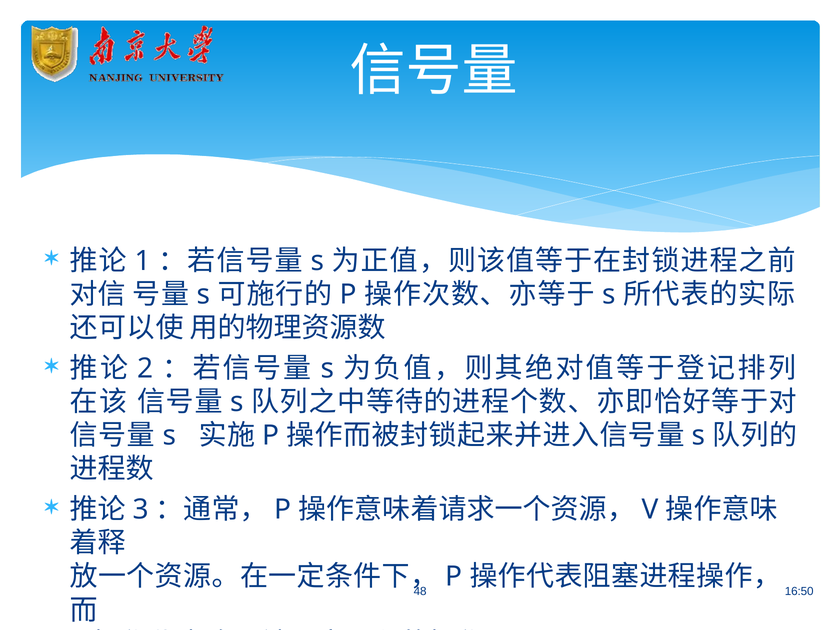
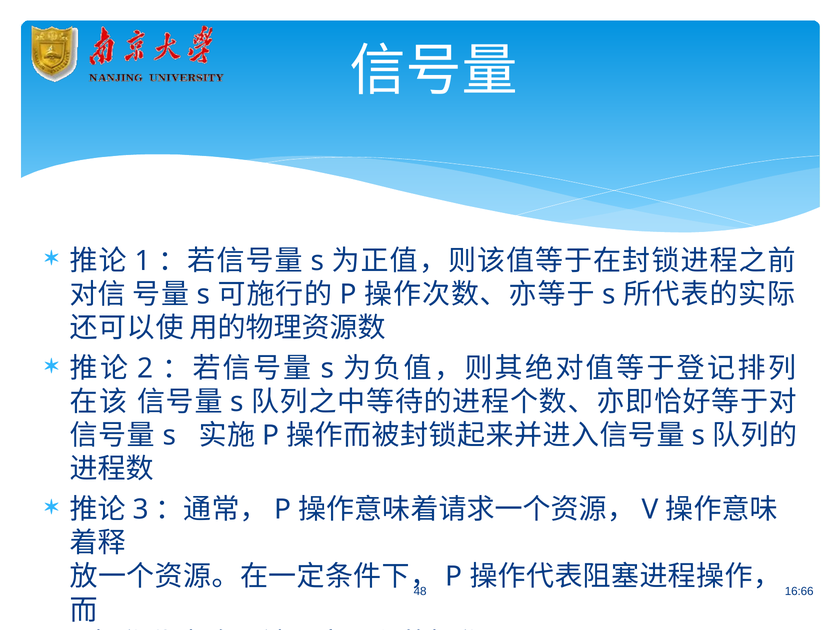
16:50: 16:50 -> 16:66 (799, 591)
